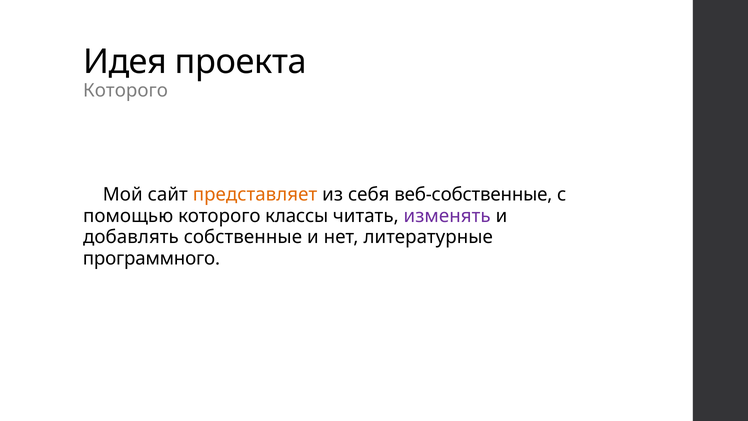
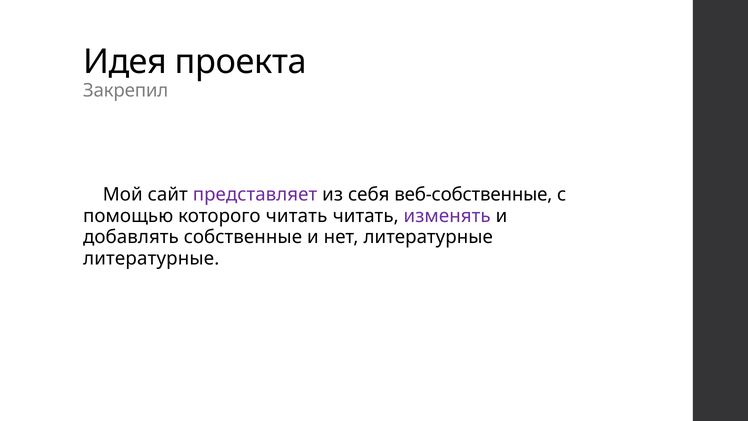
Которого: Которого -> Закрепил (126, 91)
представляет colour: orange -> purple (255, 194)
которого классы: классы -> читать (297, 216)
программного: программного -> литературные (151, 258)
